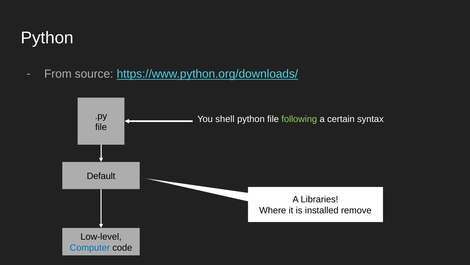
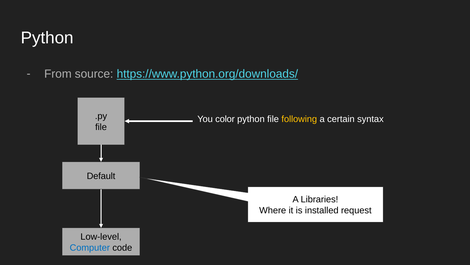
shell: shell -> color (225, 119)
following colour: light green -> yellow (299, 119)
remove: remove -> request (356, 210)
